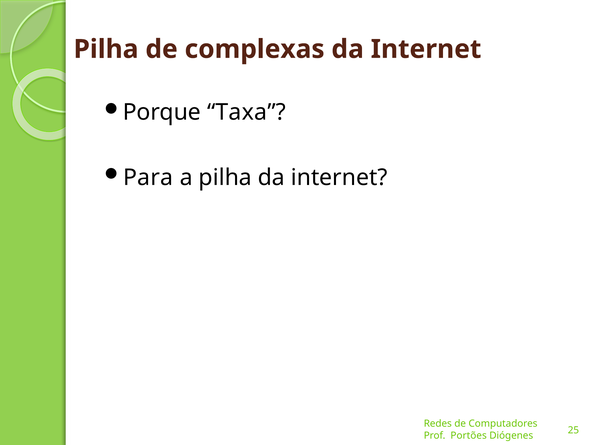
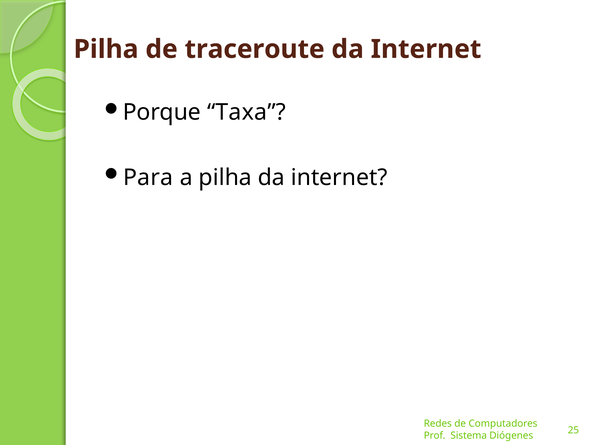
complexas: complexas -> traceroute (255, 49)
Portões: Portões -> Sistema (469, 435)
